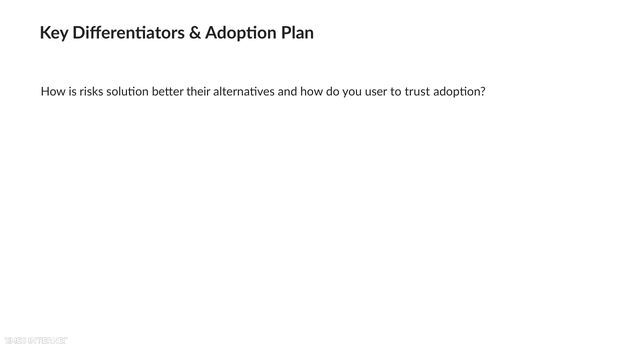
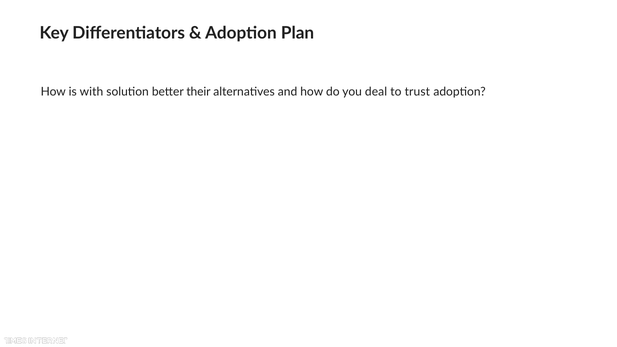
risks: risks -> with (91, 92)
user: user -> deal (376, 92)
